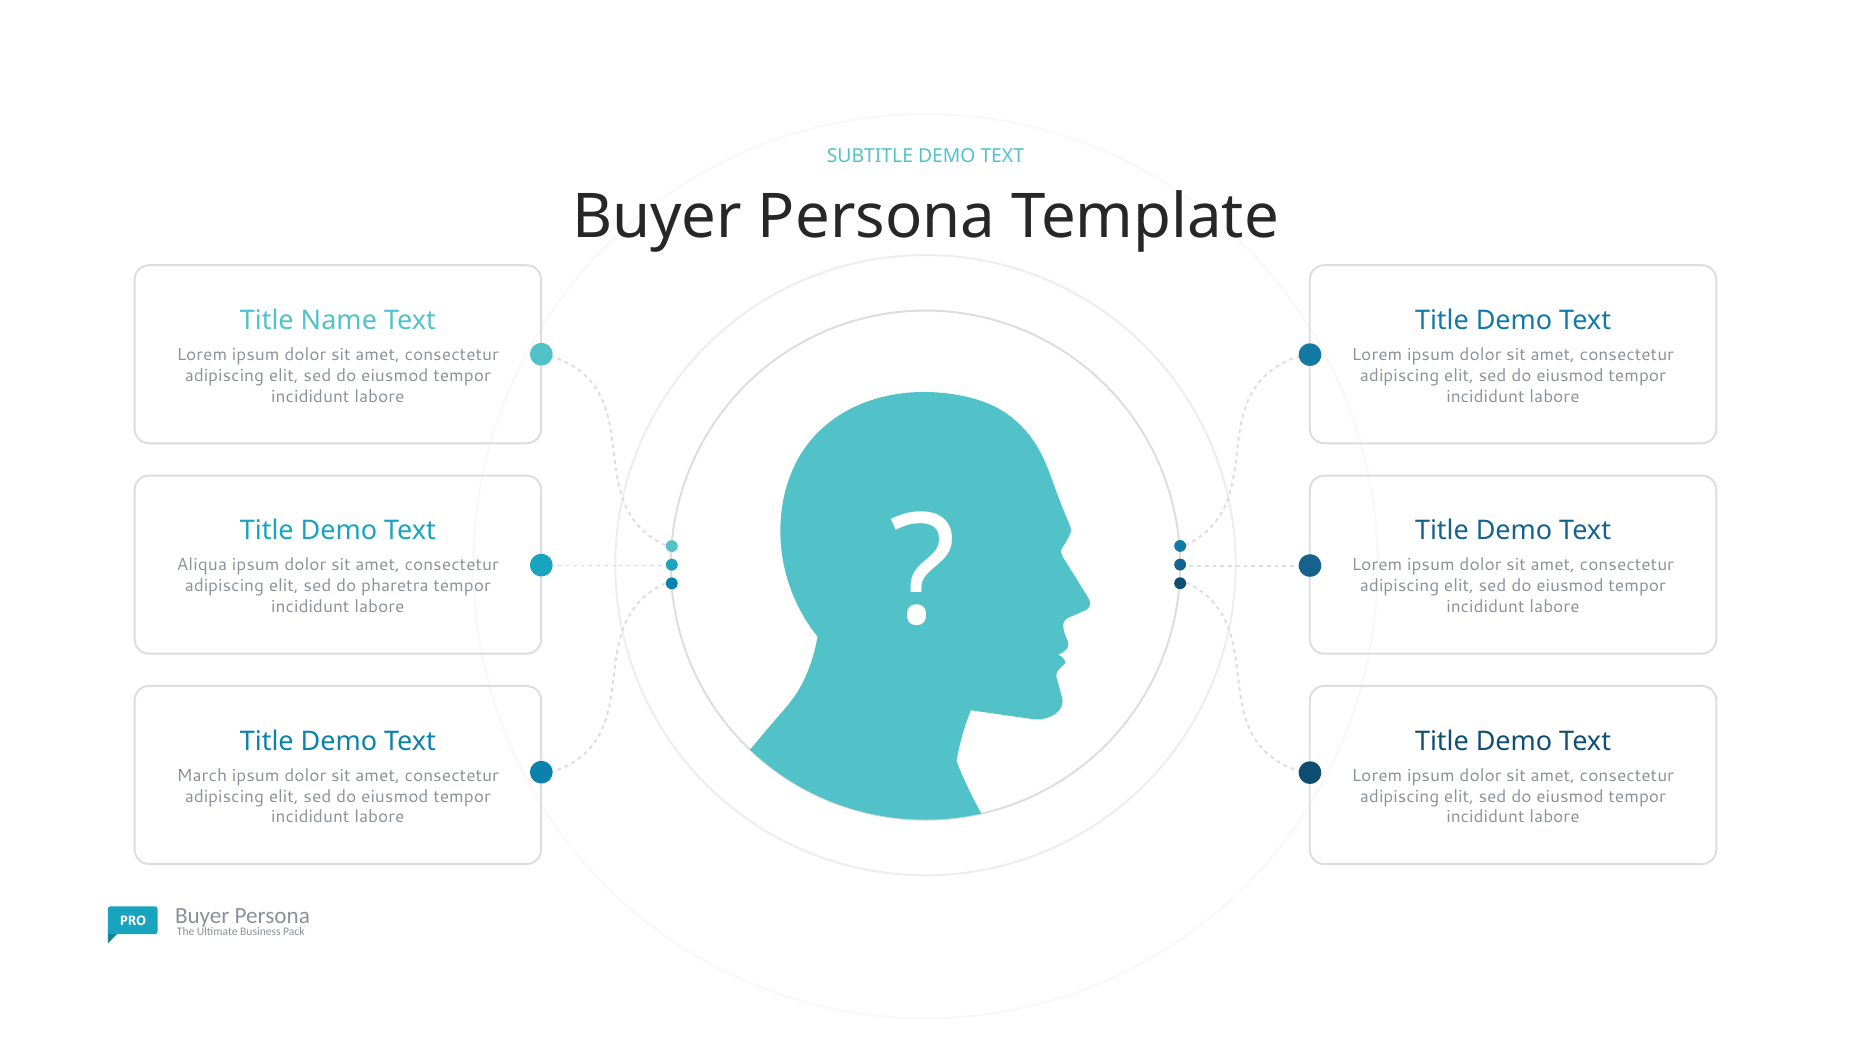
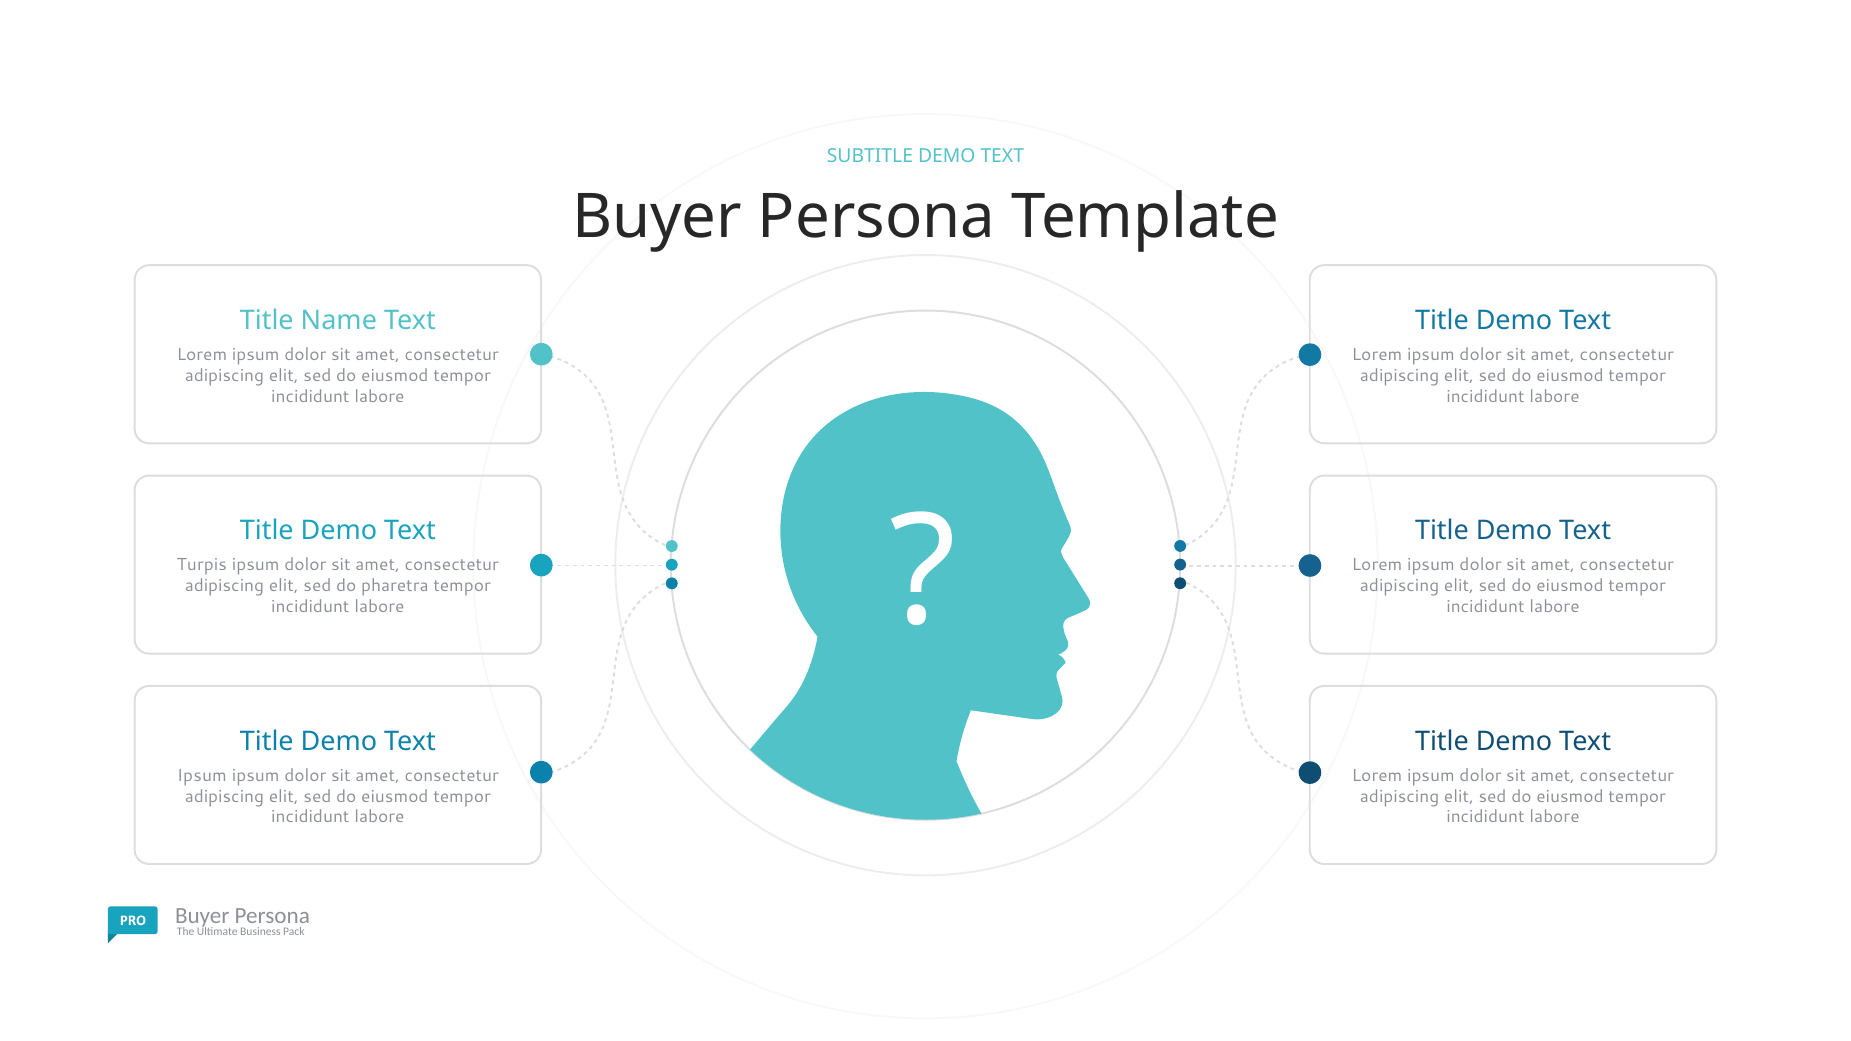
Aliqua: Aliqua -> Turpis (202, 565)
March: March -> Ipsum (202, 776)
